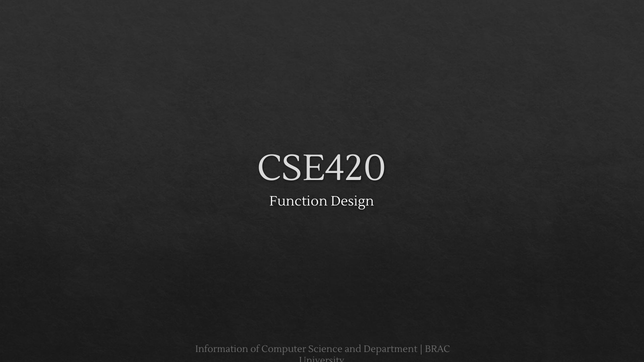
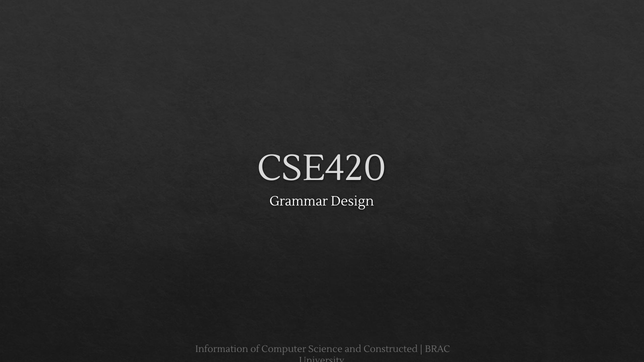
Function: Function -> Grammar (299, 201)
Department: Department -> Constructed (391, 349)
